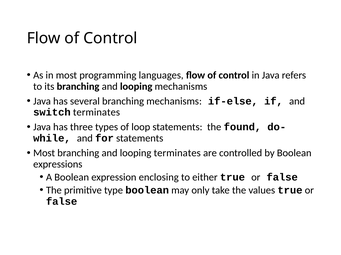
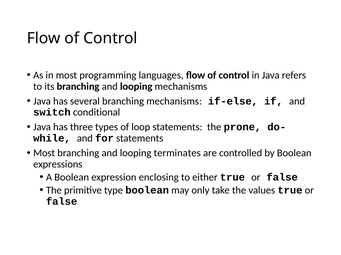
switch terminates: terminates -> conditional (97, 113)
found: found -> prone (242, 127)
